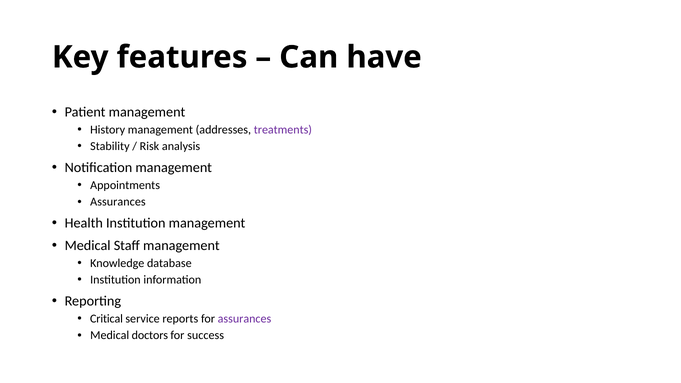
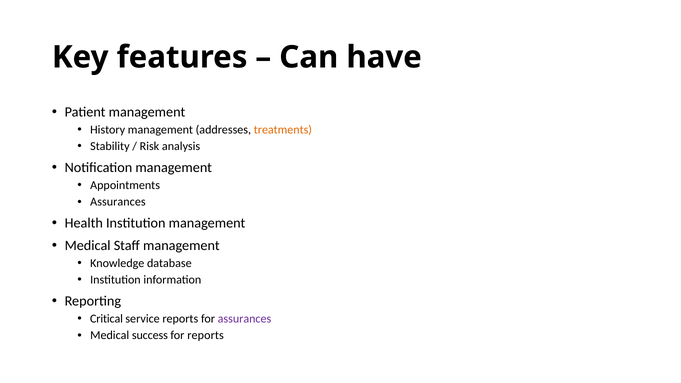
treatments colour: purple -> orange (283, 130)
doctors: doctors -> success (150, 335)
for success: success -> reports (206, 335)
